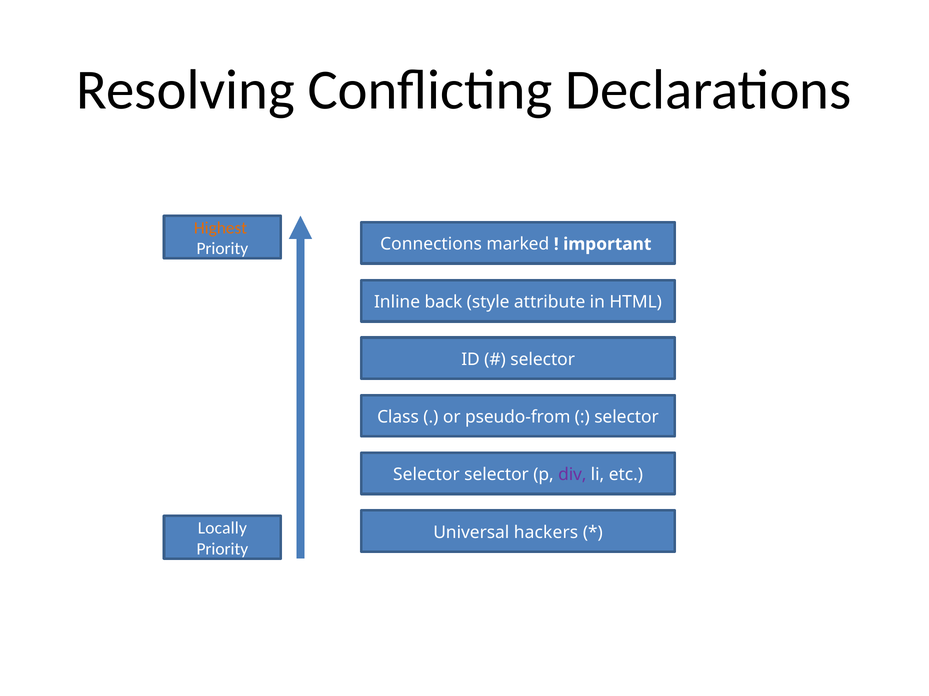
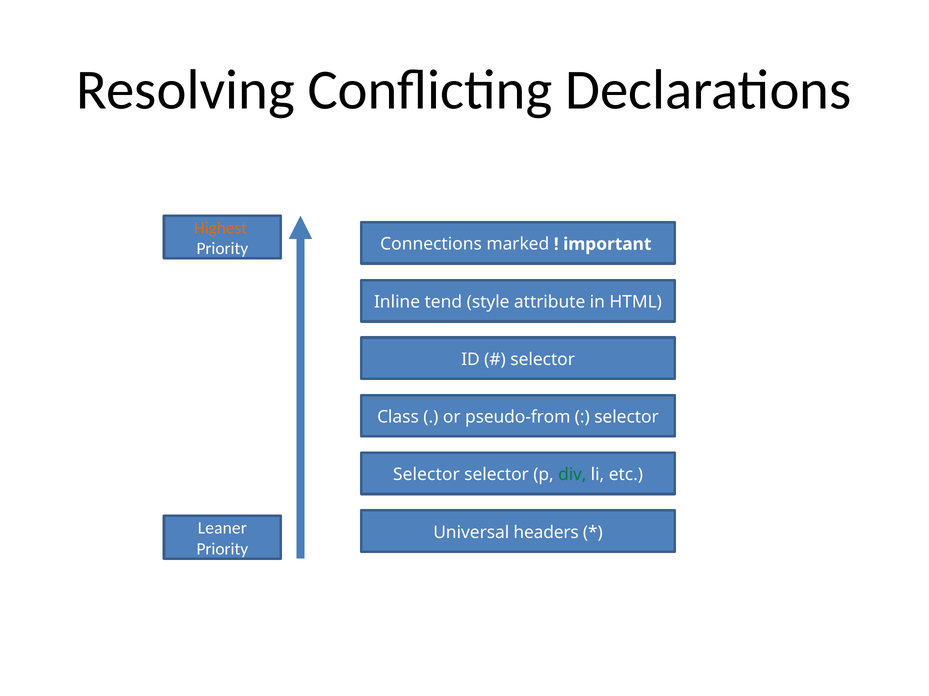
back: back -> tend (443, 302)
div colour: purple -> green (572, 475)
Locally: Locally -> Leaner (222, 529)
hackers: hackers -> headers (546, 533)
